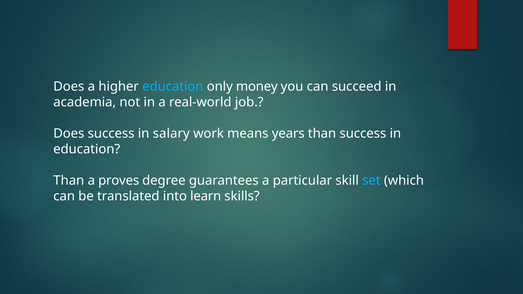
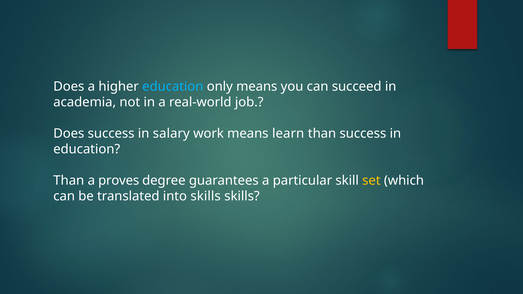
only money: money -> means (257, 87)
years: years -> learn (288, 134)
set colour: light blue -> yellow (371, 181)
into learn: learn -> skills (206, 196)
